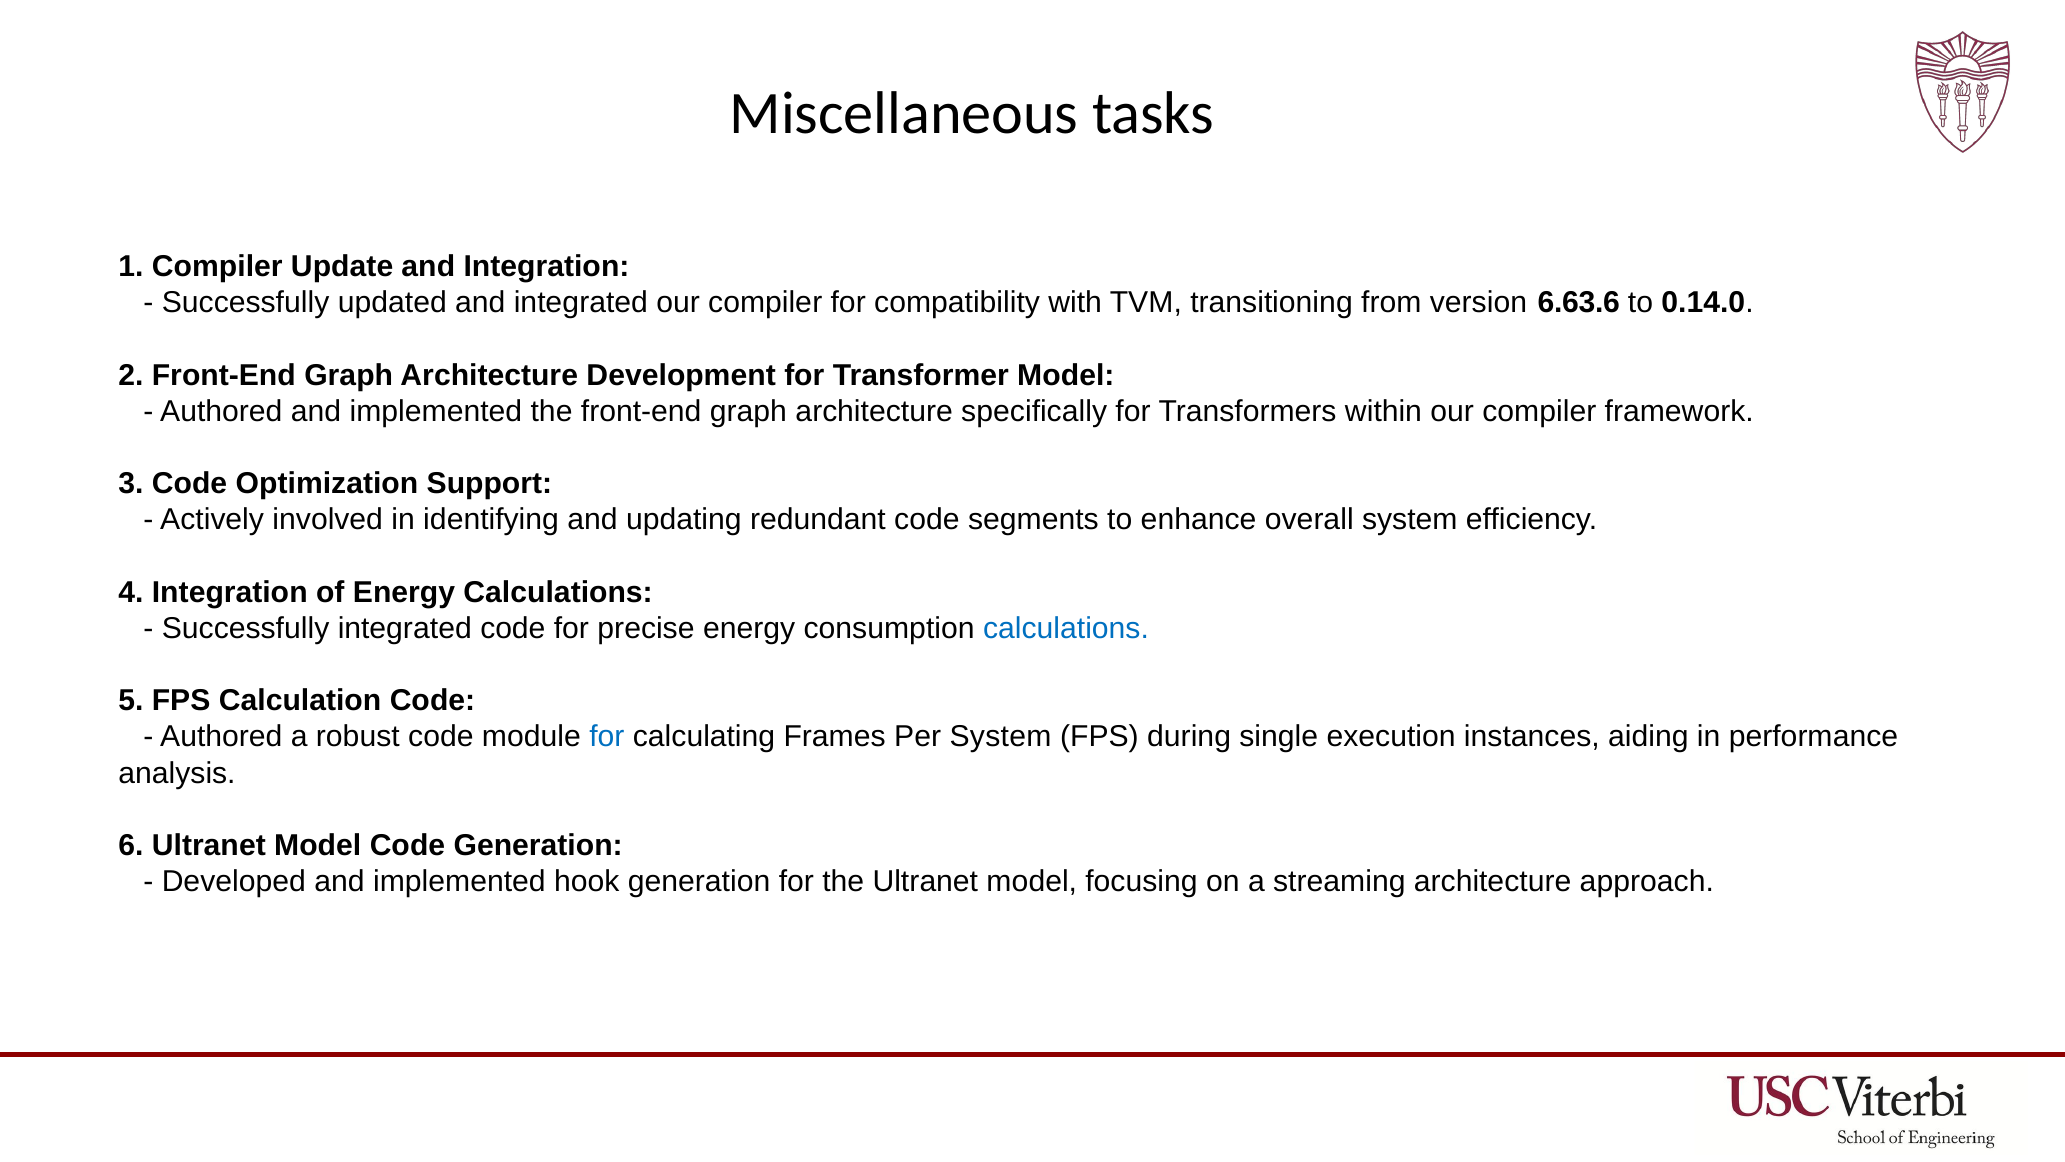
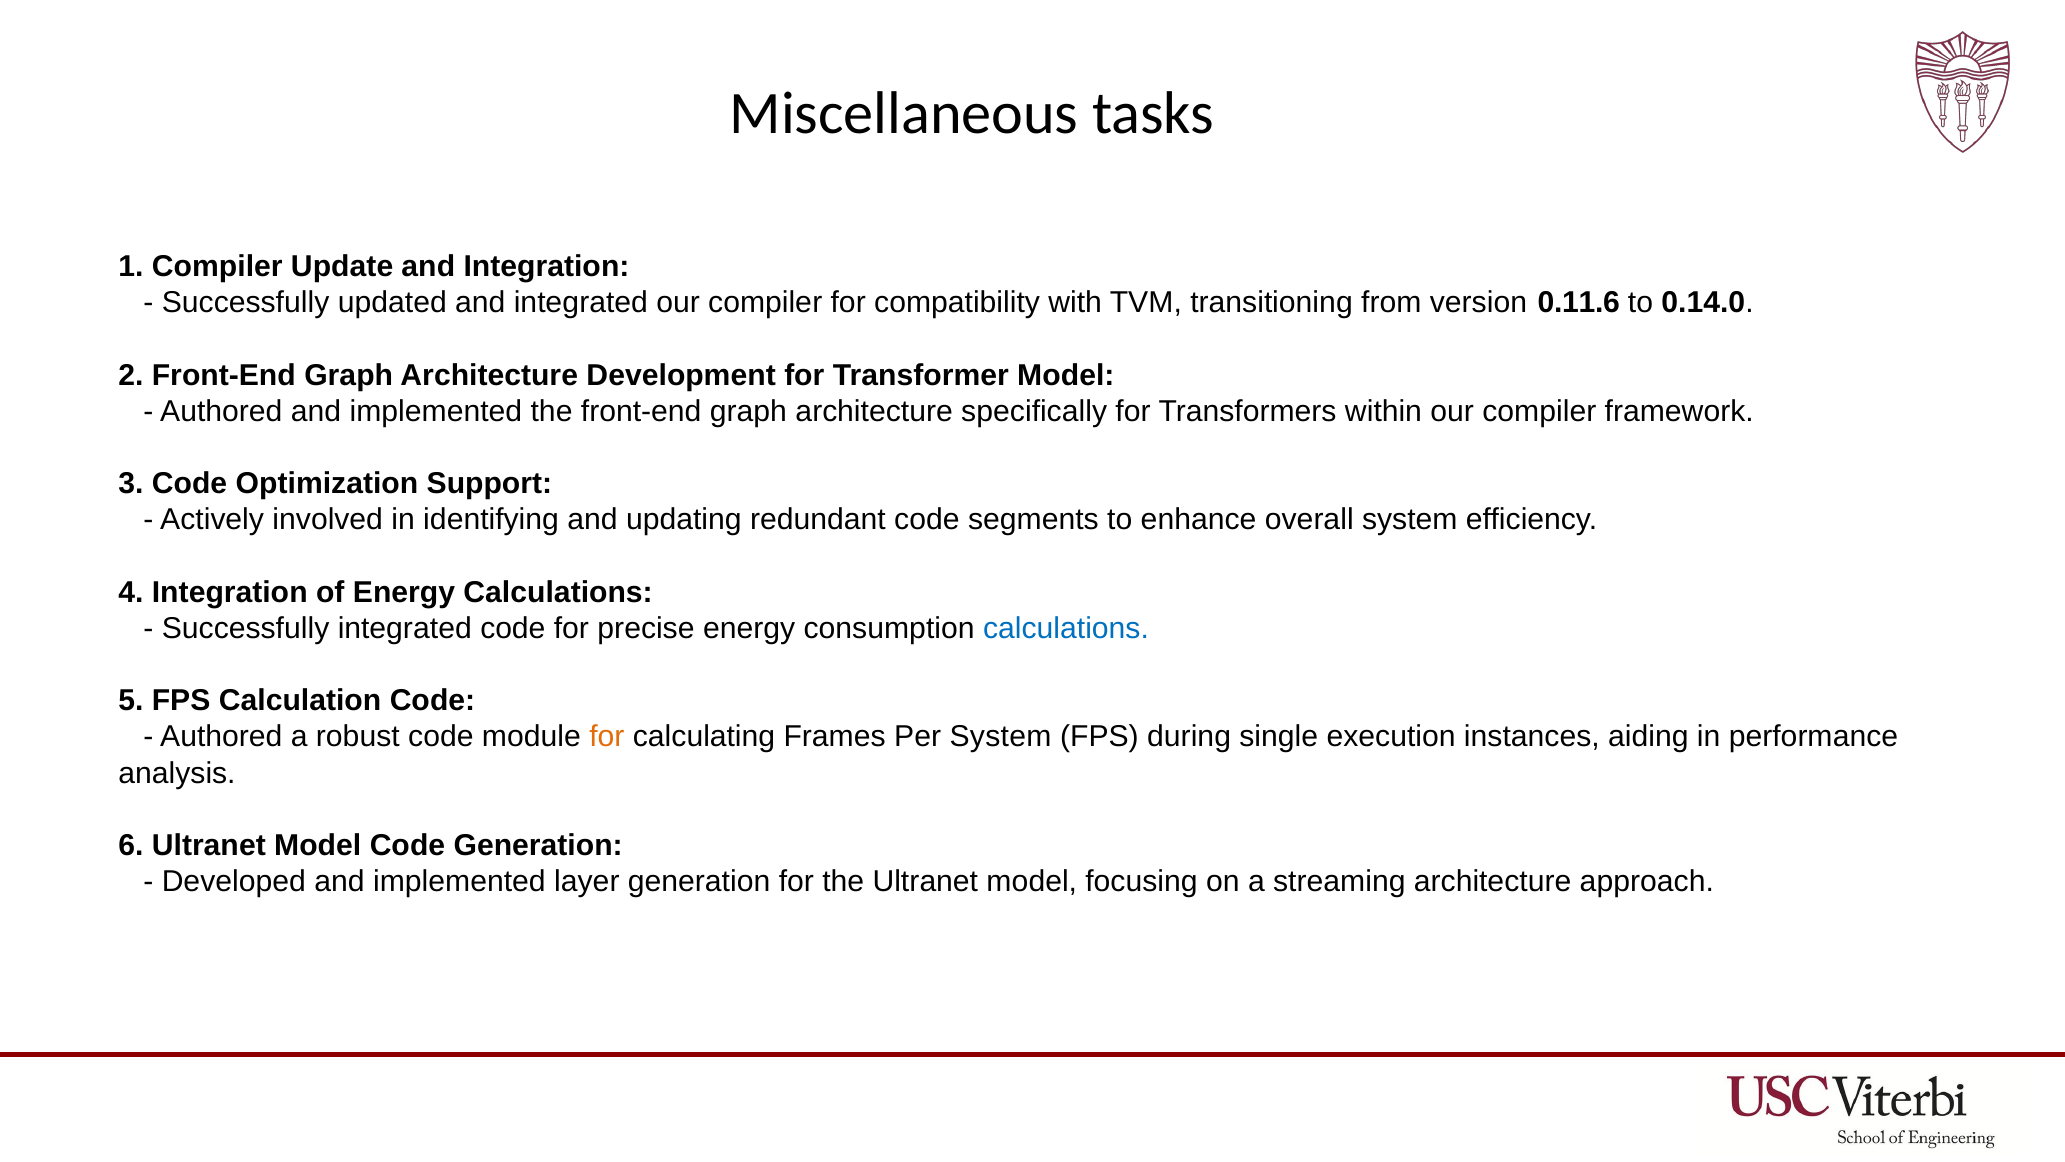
6.63.6: 6.63.6 -> 0.11.6 (1579, 303)
for colour: blue -> orange (607, 737)
hook: hook -> layer (587, 881)
